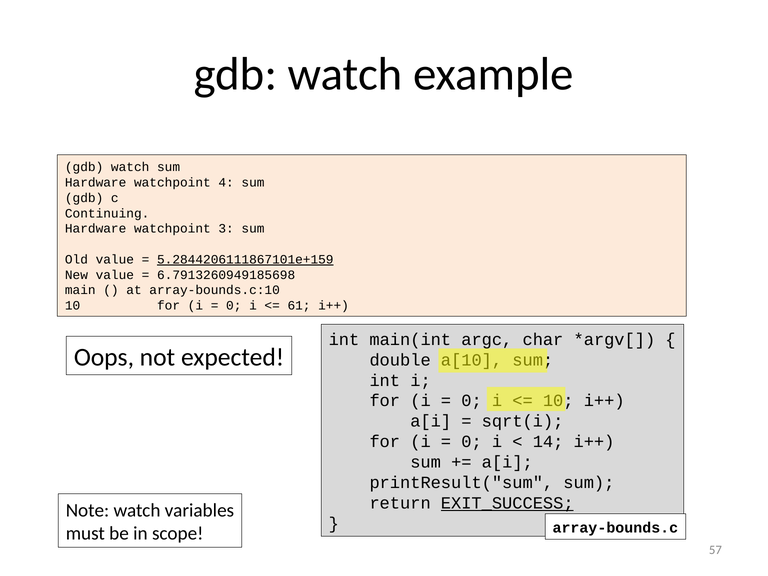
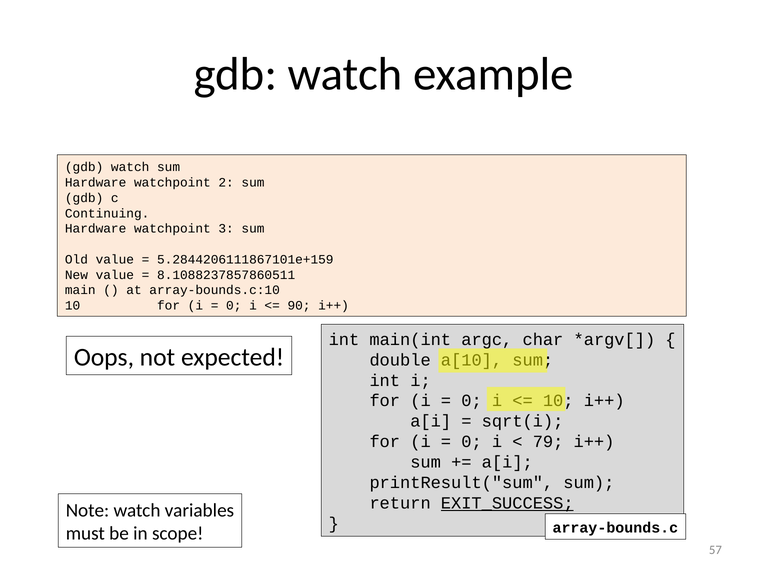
4: 4 -> 2 (226, 183)
5.2844206111867101e+159 underline: present -> none (245, 259)
6.7913260949185698: 6.7913260949185698 -> 8.1088237857860511 (226, 275)
61: 61 -> 90 (299, 306)
14: 14 -> 79 (548, 442)
